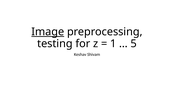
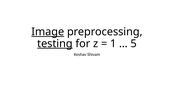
testing underline: none -> present (55, 43)
